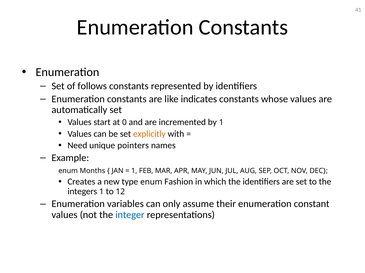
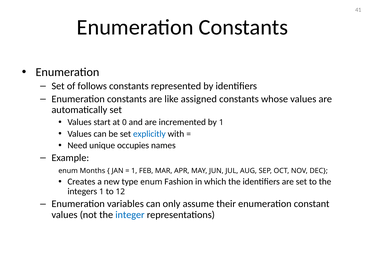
indicates: indicates -> assigned (199, 99)
explicitly colour: orange -> blue (149, 134)
pointers: pointers -> occupies (133, 146)
